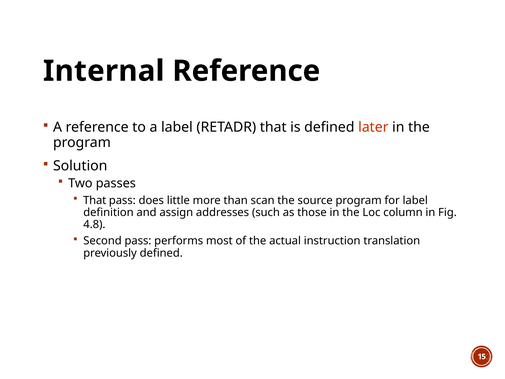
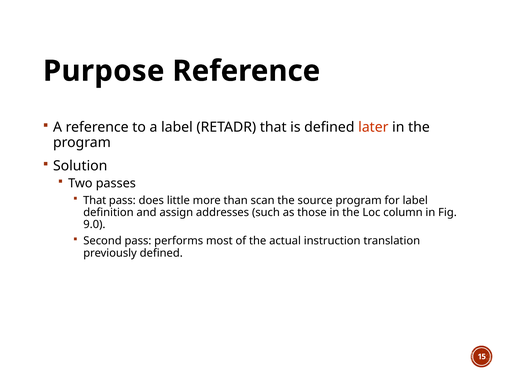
Internal: Internal -> Purpose (104, 71)
4.8: 4.8 -> 9.0 (94, 224)
